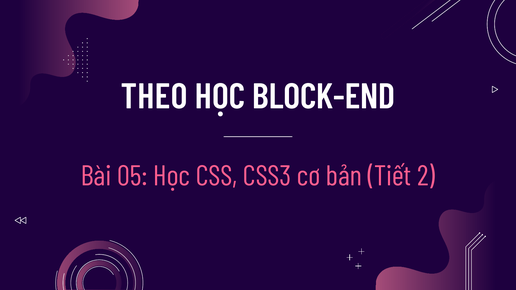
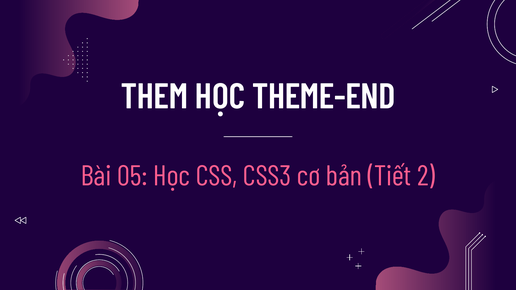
THEO: THEO -> THEM (154, 97)
BLOCK-END: BLOCK-END -> THEME-END (324, 97)
